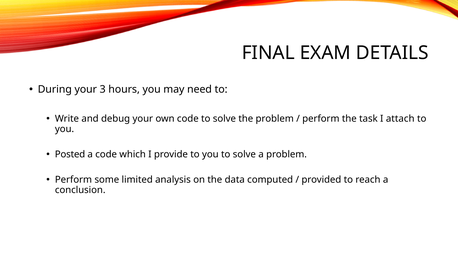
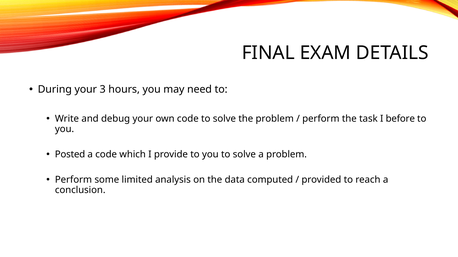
attach: attach -> before (400, 119)
